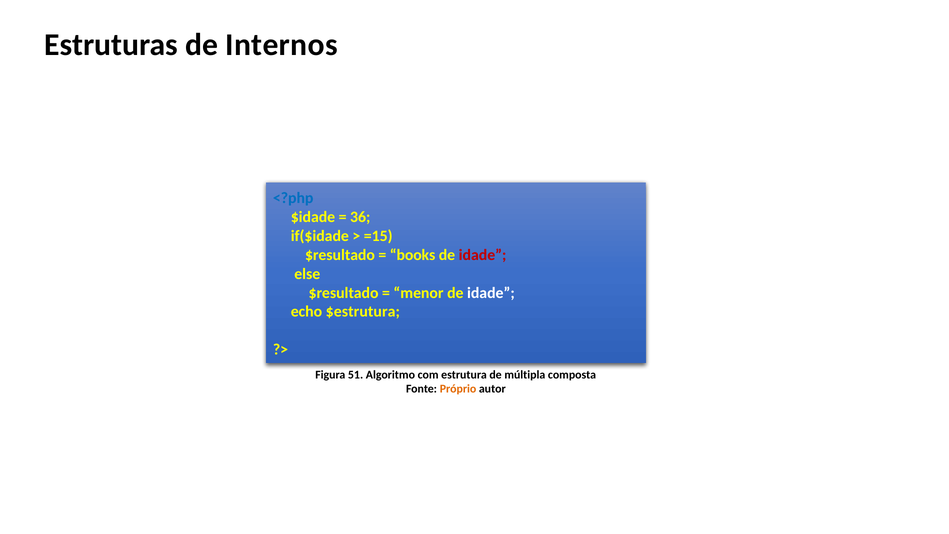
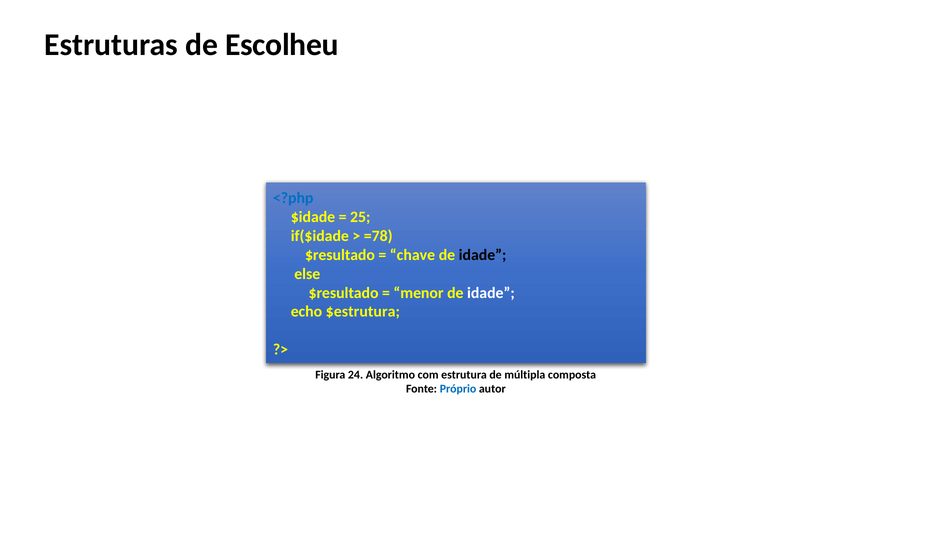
Internos: Internos -> Escolheu (282, 45)
36: 36 -> 25 (360, 217)
=15: =15 -> =78 (378, 236)
books: books -> chave (412, 255)
idade colour: red -> black (483, 255)
51: 51 -> 24 (356, 374)
Próprio colour: orange -> blue (458, 389)
